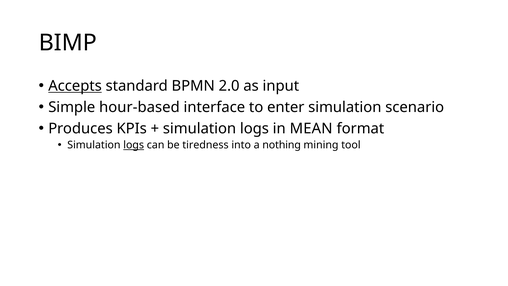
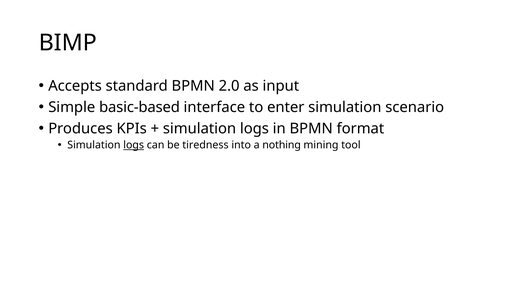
Accepts underline: present -> none (75, 86)
hour-based: hour-based -> basic-based (139, 107)
in MEAN: MEAN -> BPMN (311, 128)
